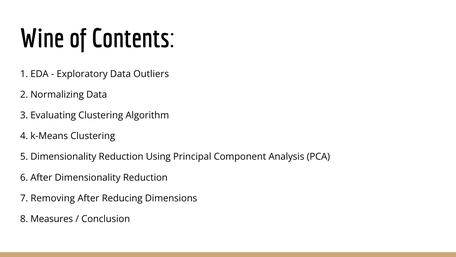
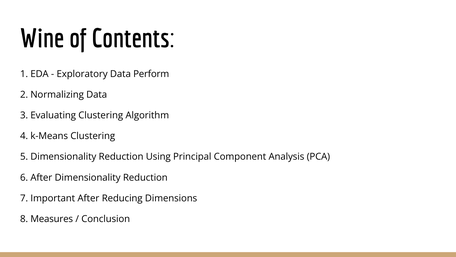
Outliers: Outliers -> Perform (151, 74)
Removing: Removing -> Important (53, 198)
